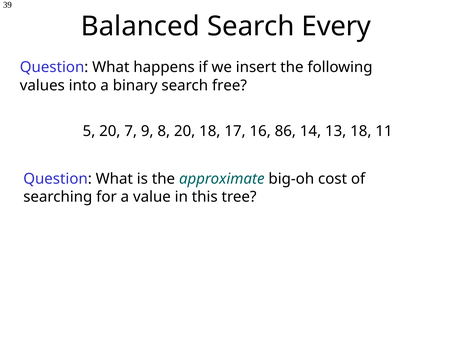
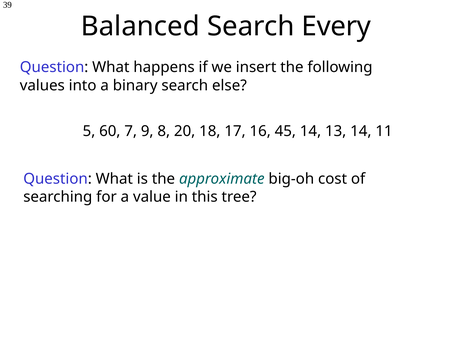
free: free -> else (229, 85)
5 20: 20 -> 60 (110, 131)
86: 86 -> 45 (285, 131)
13 18: 18 -> 14 (361, 131)
